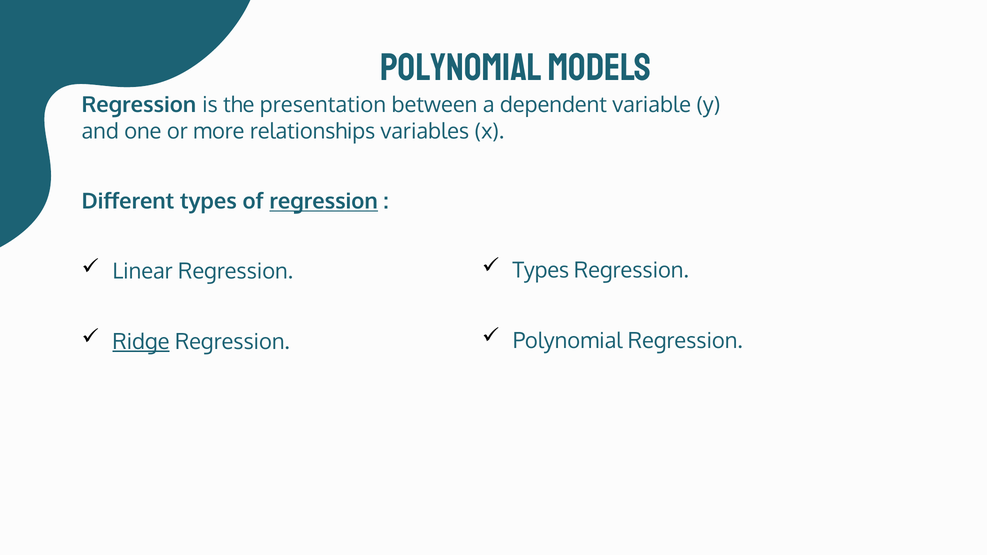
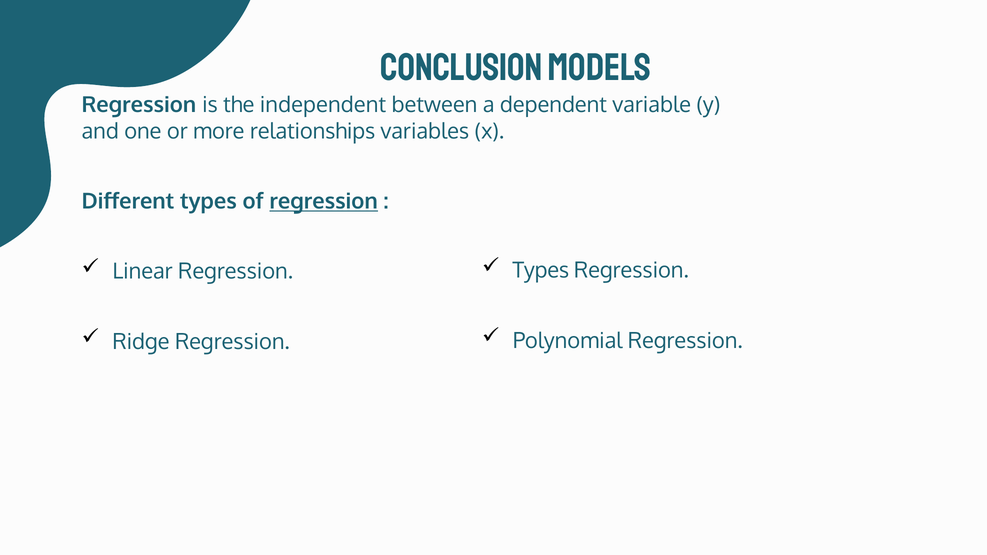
Polynomial: Polynomial -> Conclusion (461, 67)
presentation: presentation -> independent (323, 105)
Ridge underline: present -> none (141, 342)
